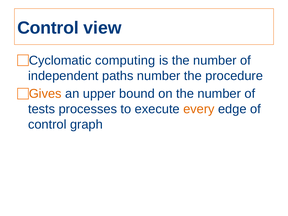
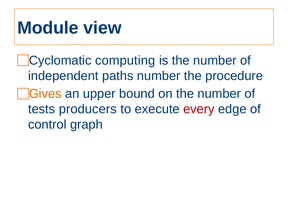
Control: Control -> Module (48, 28)
processes: processes -> producers (88, 109)
every colour: orange -> red (199, 109)
